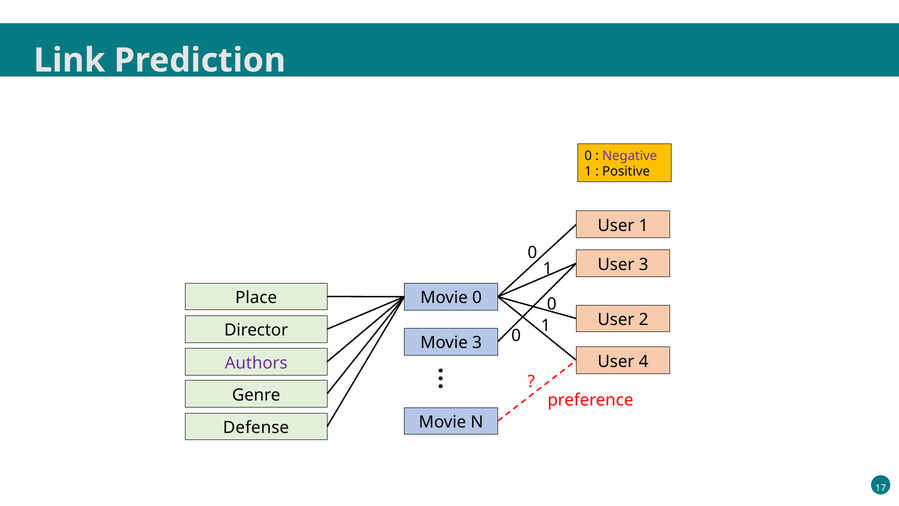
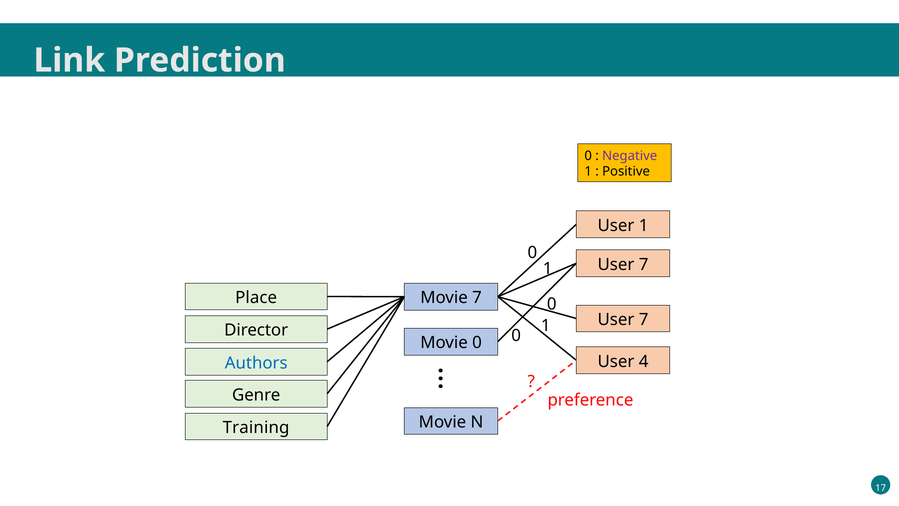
3: 3 -> 7 (644, 264)
Movie 0: 0 -> 7 (477, 298)
2: 2 -> 7 (644, 319)
Movie 3: 3 -> 0 (477, 343)
Authors colour: purple -> blue (256, 363)
Defense: Defense -> Training (256, 427)
